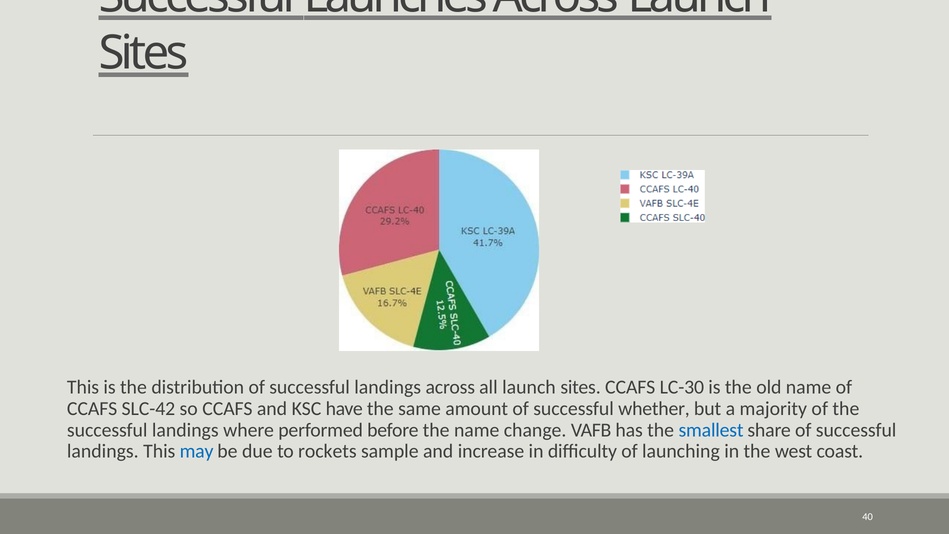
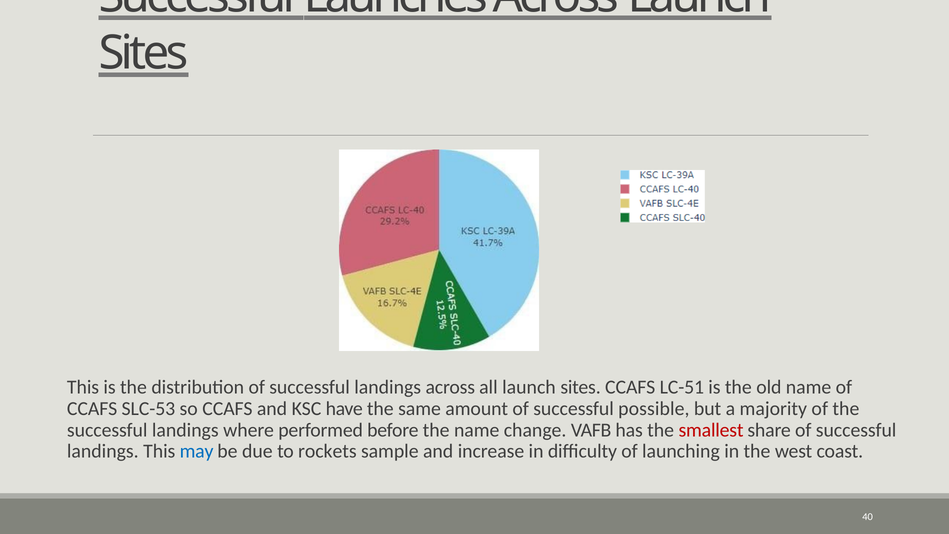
LC-30: LC-30 -> LC-51 (682, 387)
SLC-42: SLC-42 -> SLC-53 (148, 409)
whether: whether -> possible (654, 409)
smallest colour: blue -> red (711, 430)
